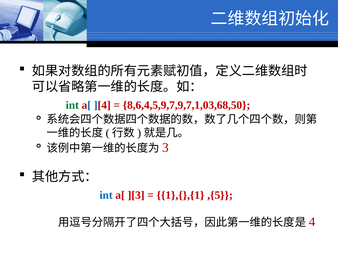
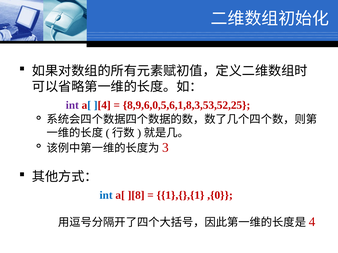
int colour: green -> purple (72, 105)
8,6,4,5,9,7,9,7,1,03,68,50: 8,6,4,5,9,7,9,7,1,03,68,50 -> 8,9,6,0,5,6,1,8,3,53,52,25 (187, 105)
][3: ][3 -> ][8 (136, 195)
,{5: ,{5 -> ,{0 (220, 195)
